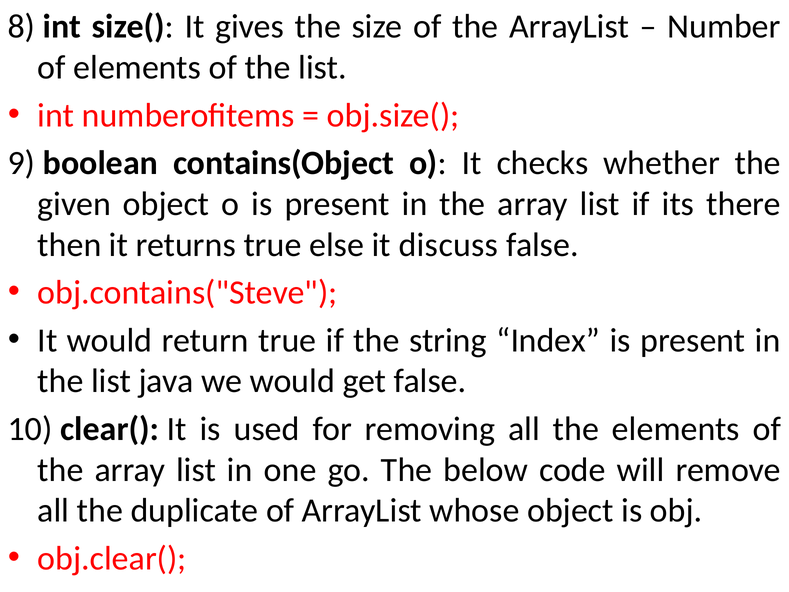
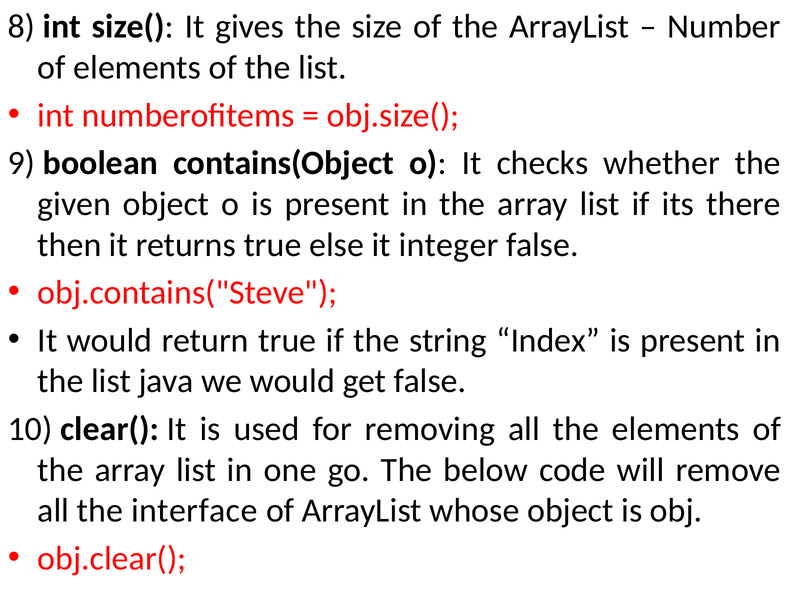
discuss: discuss -> integer (448, 245)
duplicate: duplicate -> interface (194, 510)
